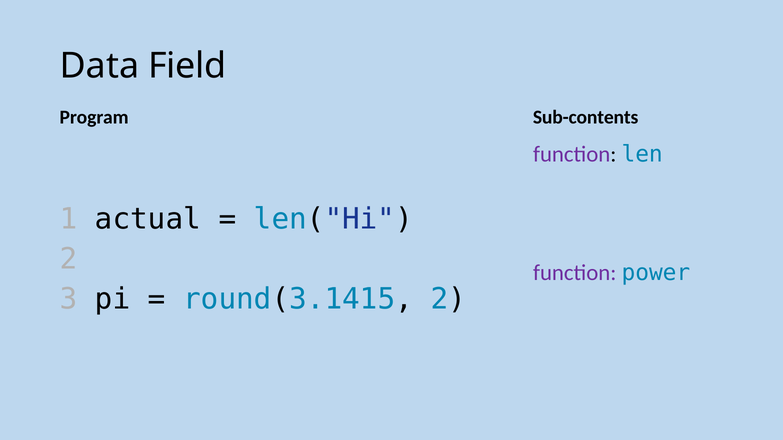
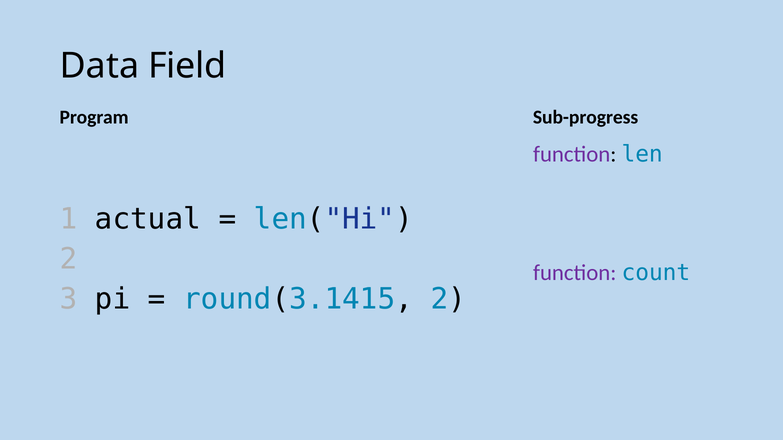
Sub-contents: Sub-contents -> Sub-progress (586, 117)
power: power -> count (656, 273)
